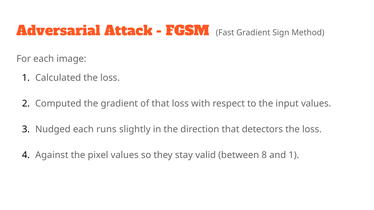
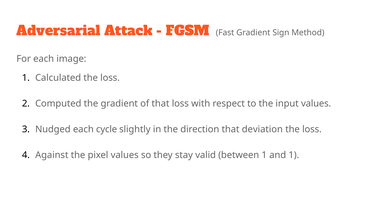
runs: runs -> cycle (107, 130)
detectors: detectors -> deviation (262, 130)
between 8: 8 -> 1 (264, 155)
